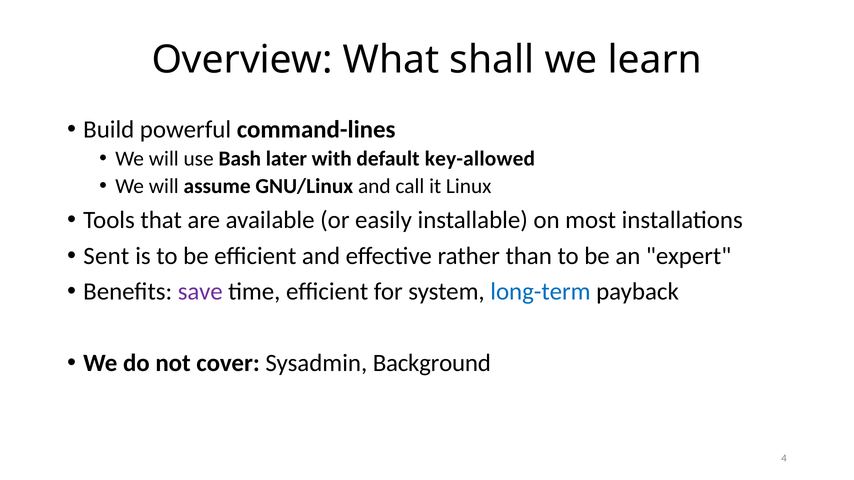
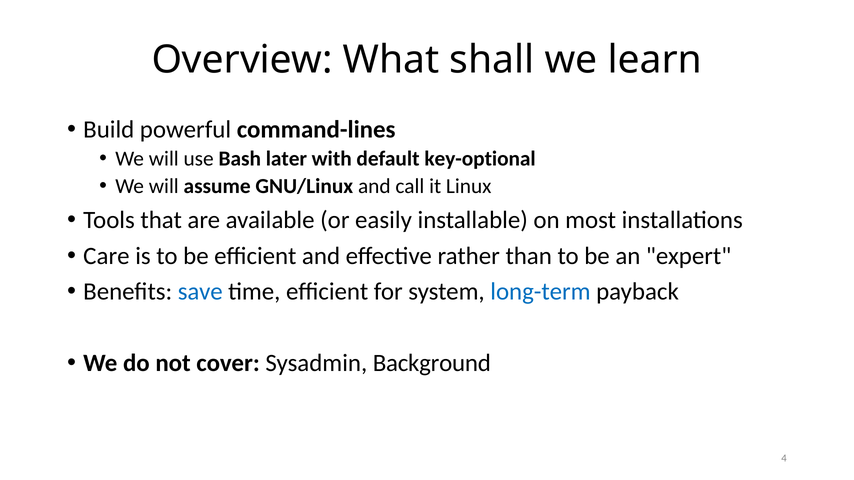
key-allowed: key-allowed -> key-optional (480, 159)
Sent: Sent -> Care (106, 256)
save colour: purple -> blue (200, 292)
